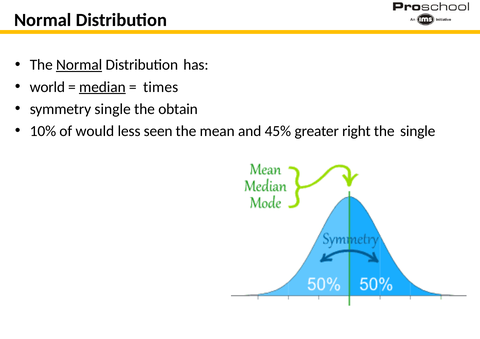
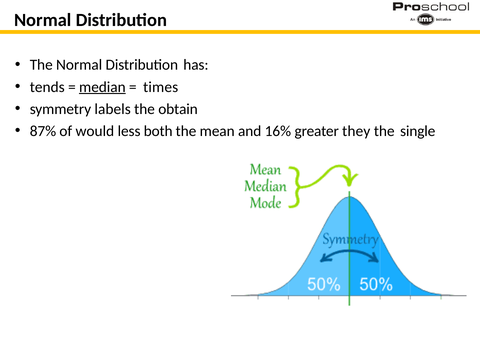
Normal underline: present -> none (79, 65)
world: world -> tends (47, 87)
symmetry single: single -> labels (113, 109)
10%: 10% -> 87% (43, 131)
seen: seen -> both (158, 131)
45%: 45% -> 16% (278, 131)
right: right -> they (356, 131)
